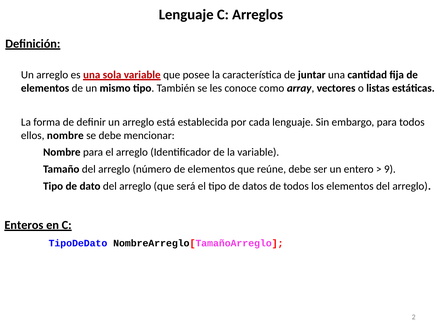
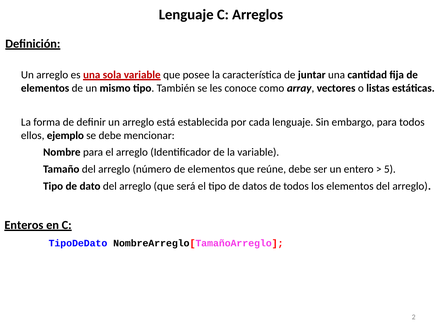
ellos nombre: nombre -> ejemplo (65, 135)
9: 9 -> 5 (390, 169)
